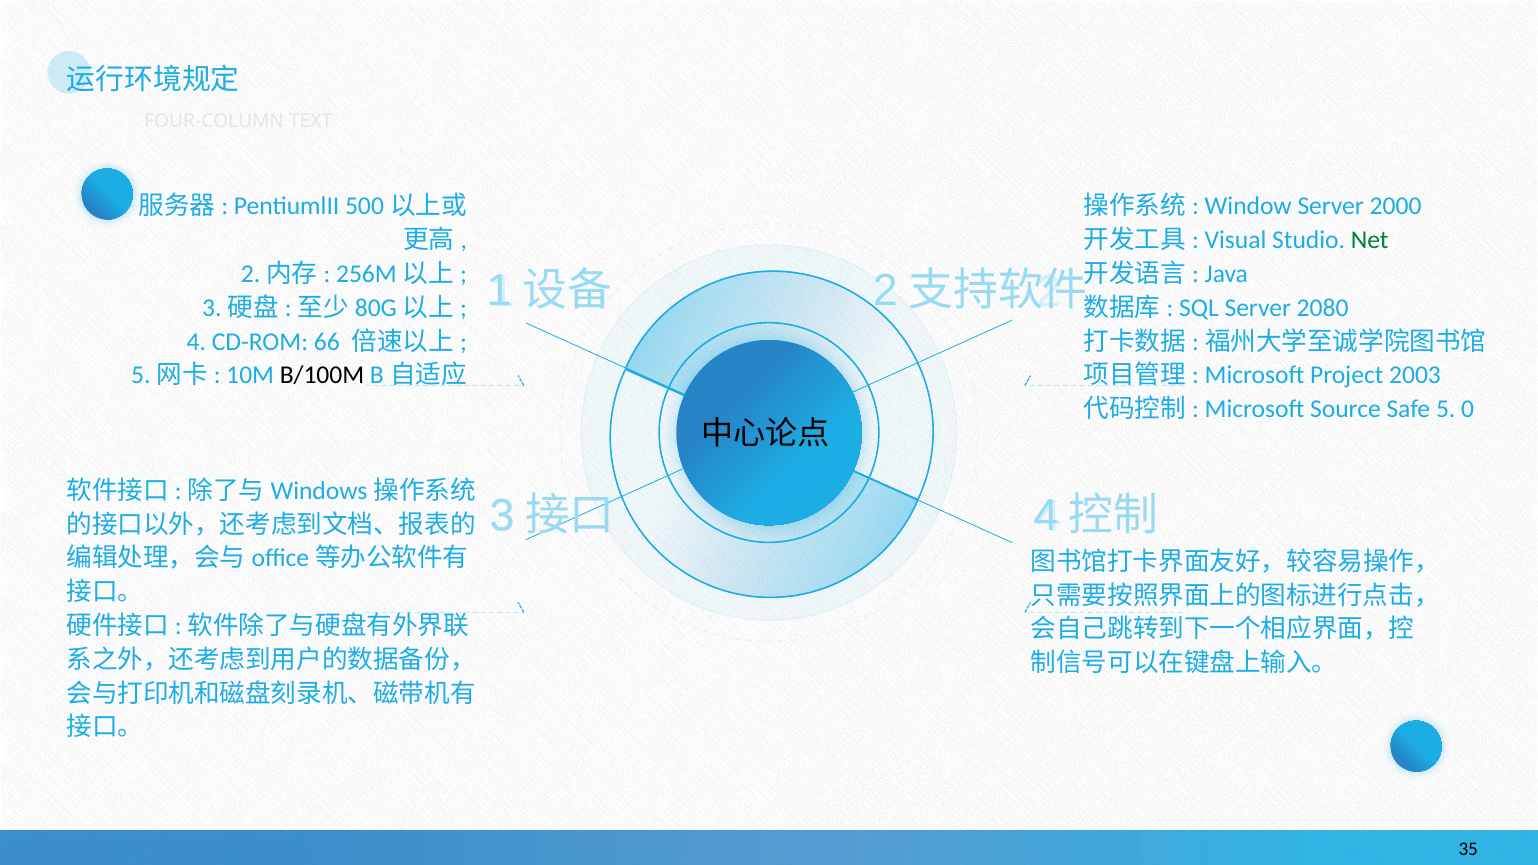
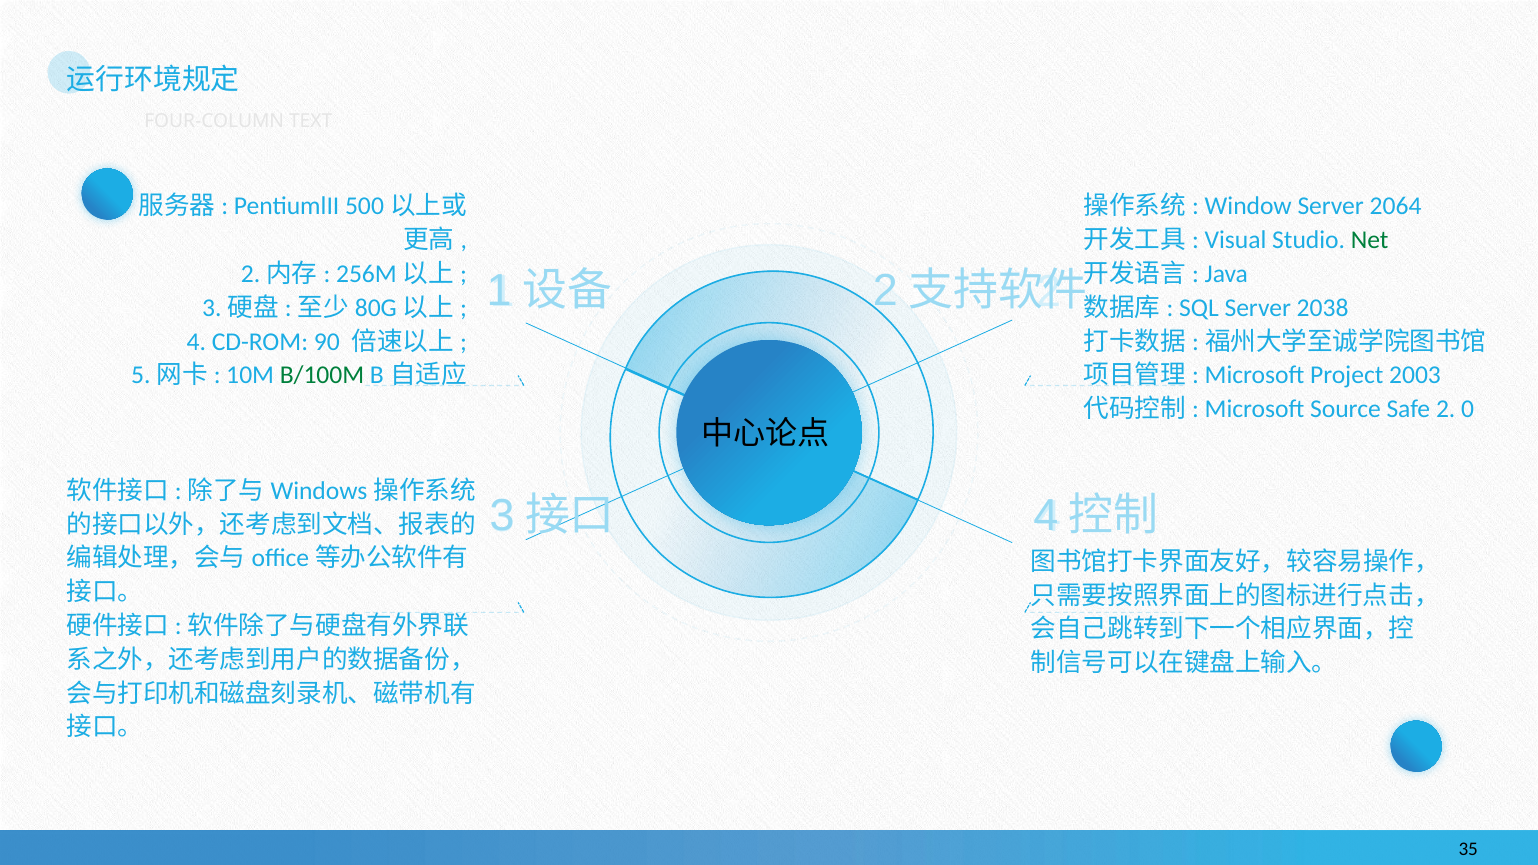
2000: 2000 -> 2064 (1396, 207)
2080: 2080 -> 2038 (1323, 308)
66: 66 -> 90 (327, 342)
B/100M colour: black -> green (322, 375)
Safe 5: 5 -> 2 (1446, 409)
